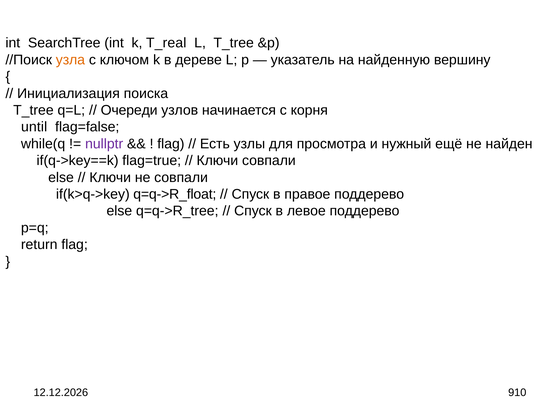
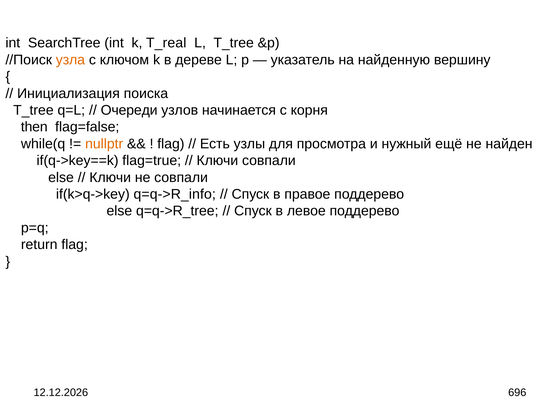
until: until -> then (34, 127)
nullptr colour: purple -> orange (104, 144)
q=q->R_float: q=q->R_float -> q=q->R_info (175, 194)
910: 910 -> 696 (517, 393)
